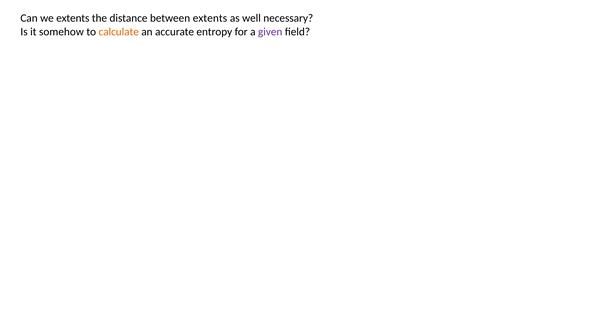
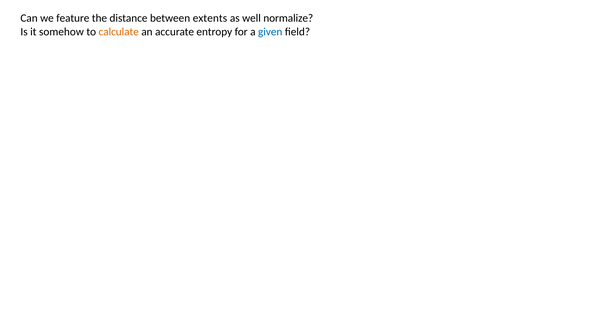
we extents: extents -> feature (73, 18)
necessary: necessary -> normalize (288, 18)
given colour: purple -> blue (270, 32)
